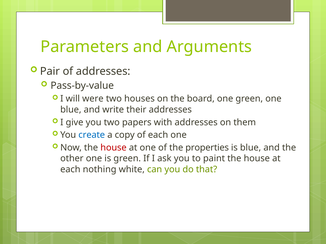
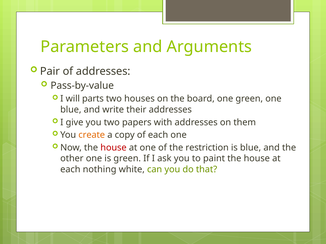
were: were -> parts (93, 99)
create colour: blue -> orange (92, 135)
properties: properties -> restriction (207, 148)
